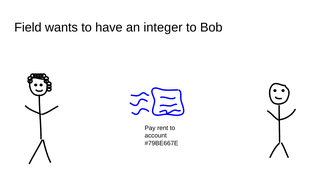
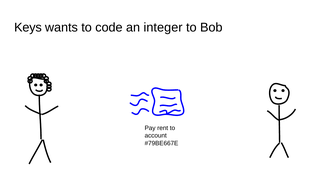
Field: Field -> Keys (28, 27)
have: have -> code (109, 27)
